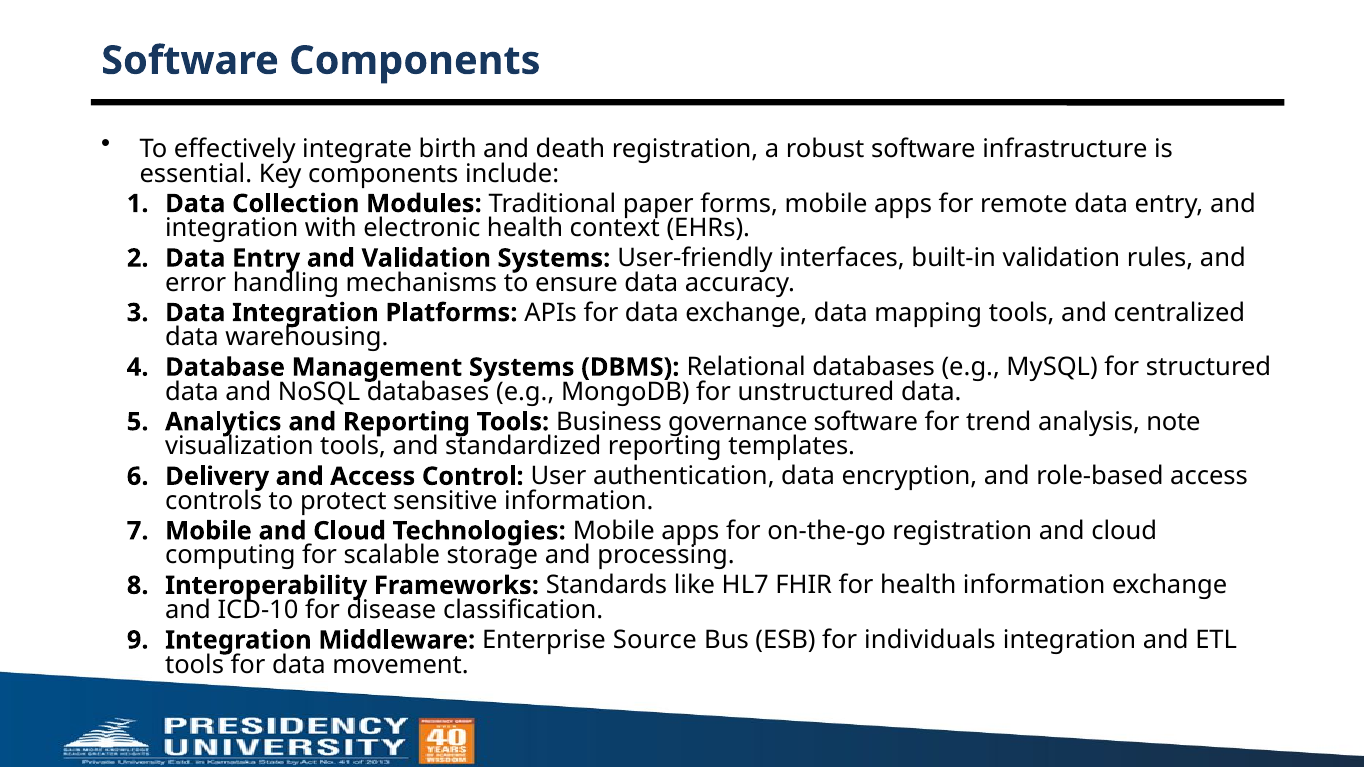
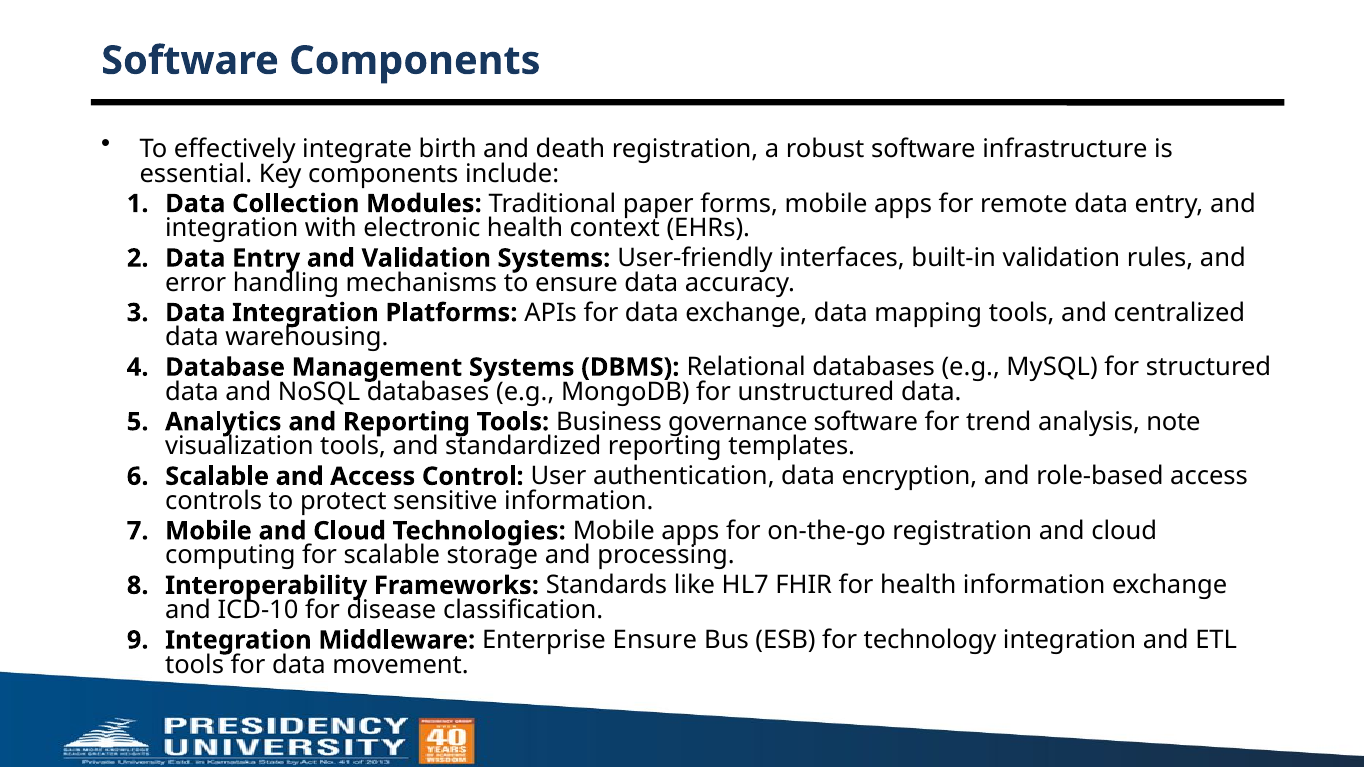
Delivery: Delivery -> Scalable (217, 477)
Enterprise Source: Source -> Ensure (655, 640)
individuals: individuals -> technology (930, 640)
